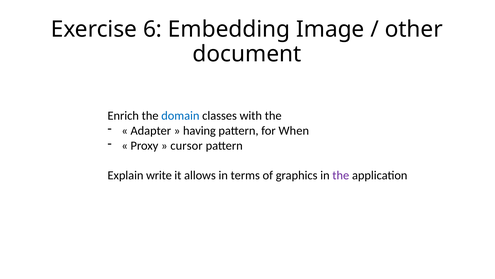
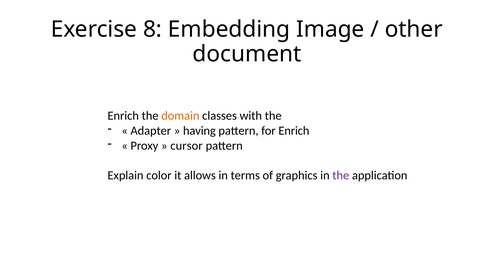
6: 6 -> 8 (153, 29)
domain colour: blue -> orange (180, 116)
for When: When -> Enrich (294, 130)
write: write -> color (159, 175)
